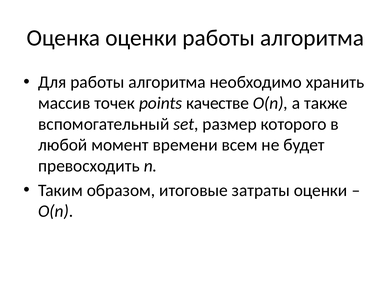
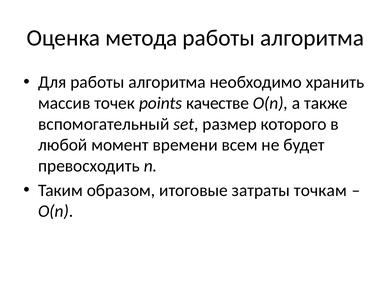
Оценка оценки: оценки -> метода (141, 38)
затраты оценки: оценки -> точкам (320, 190)
